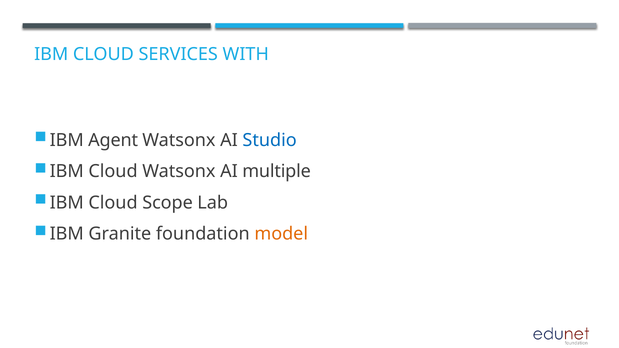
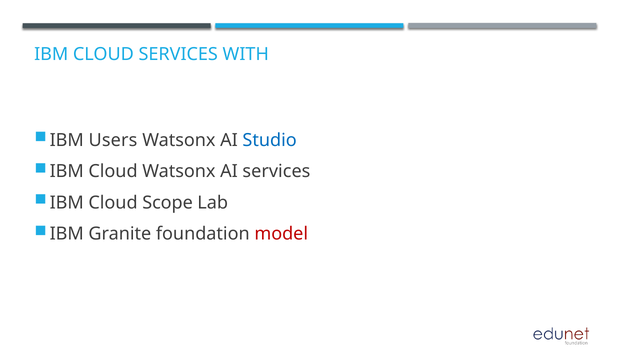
Agent: Agent -> Users (113, 140)
AI multiple: multiple -> services (276, 171)
model colour: orange -> red (281, 234)
